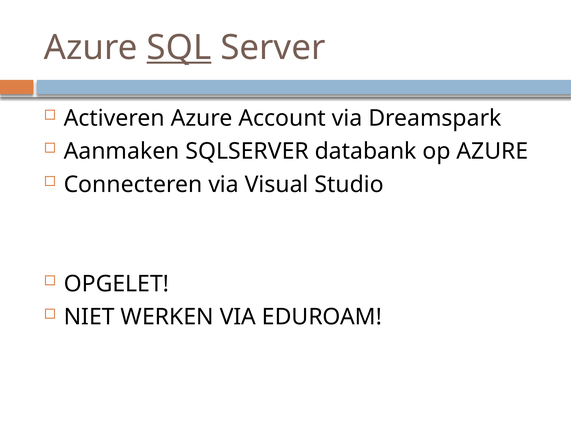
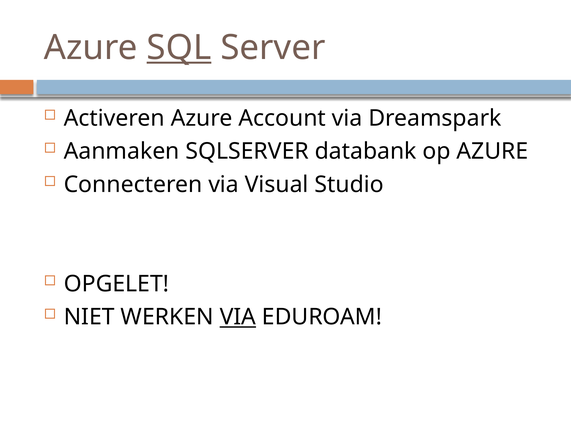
VIA underline: none -> present (238, 317)
